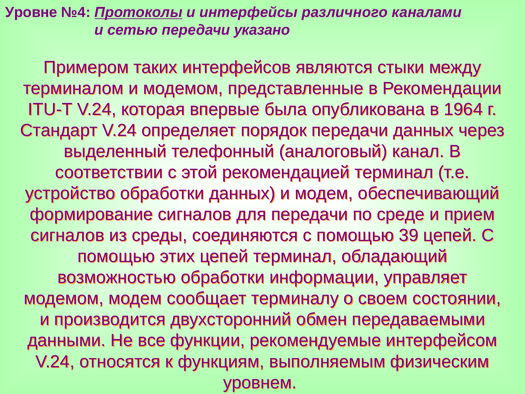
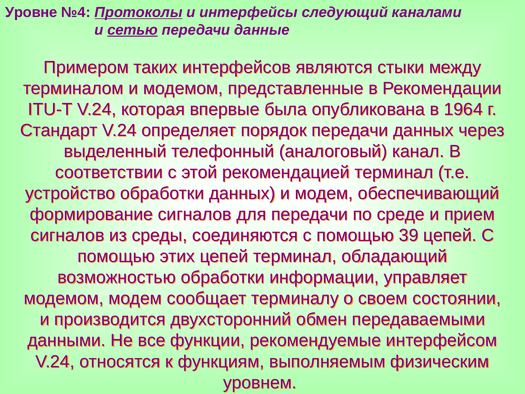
различного: различного -> следующий (345, 12)
сетью underline: none -> present (133, 30)
указано: указано -> данные (262, 30)
